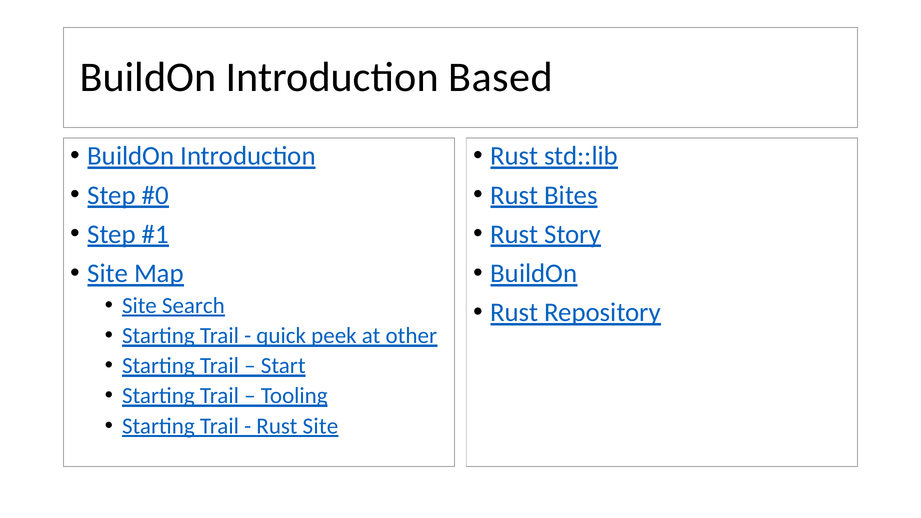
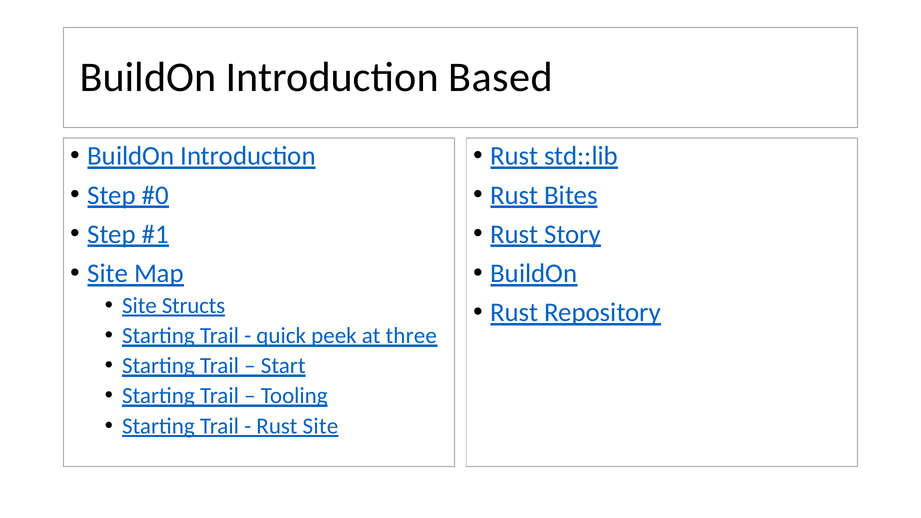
Search: Search -> Structs (193, 306)
other: other -> three (411, 336)
